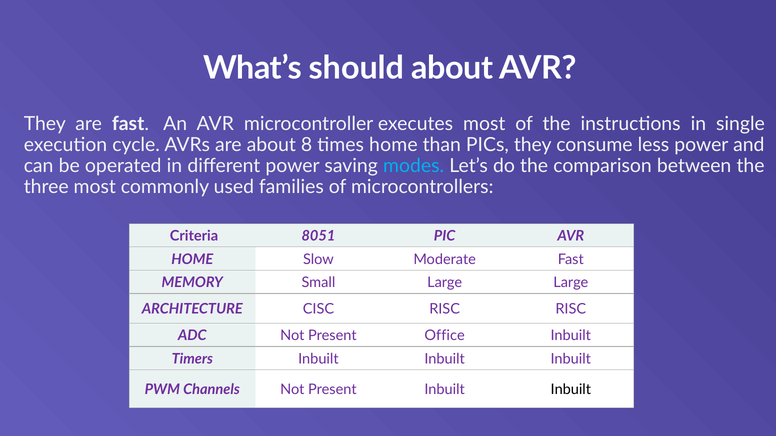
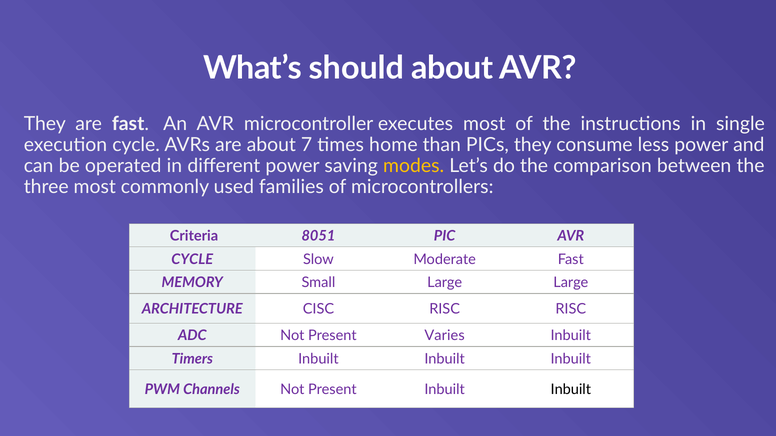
8: 8 -> 7 (307, 145)
modes colour: light blue -> yellow (414, 166)
HOME: HOME -> CYCLE (192, 260)
Office: Office -> Varies (445, 336)
